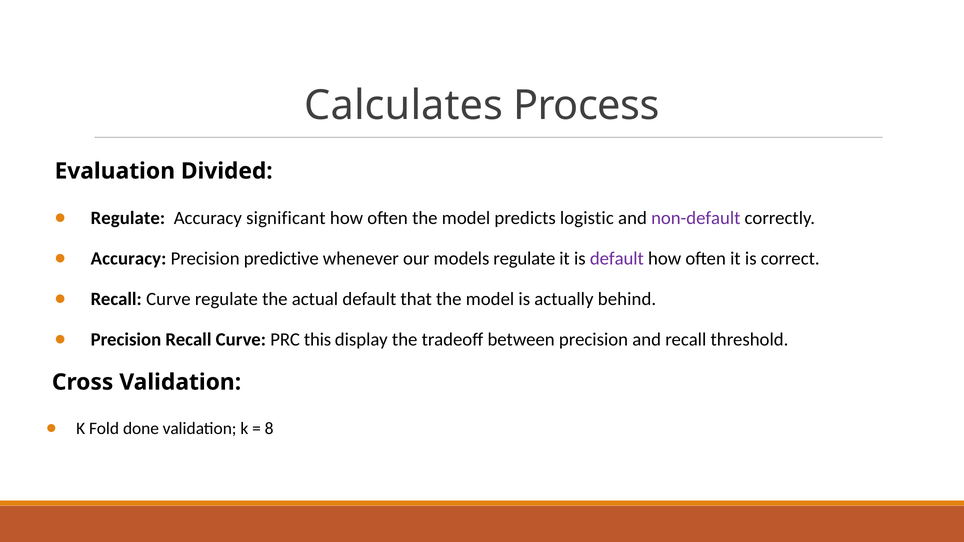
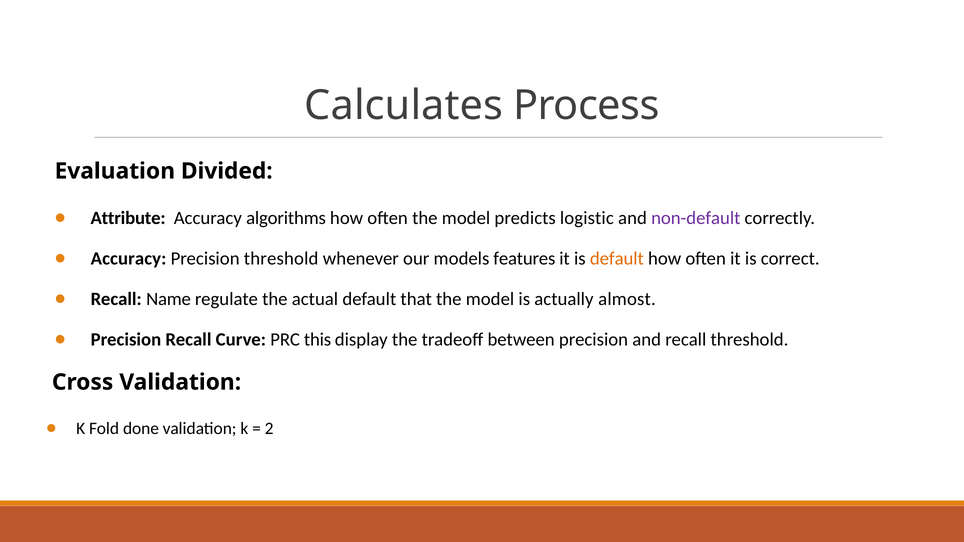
Regulate: Regulate -> Attribute (128, 218)
significant: significant -> algorithms (286, 218)
Precision predictive: predictive -> threshold (281, 259)
models regulate: regulate -> features (524, 259)
default colour: purple -> orange (617, 259)
Curve: Curve -> Name (169, 299)
behind: behind -> almost (627, 299)
8: 8 -> 2 (269, 429)
